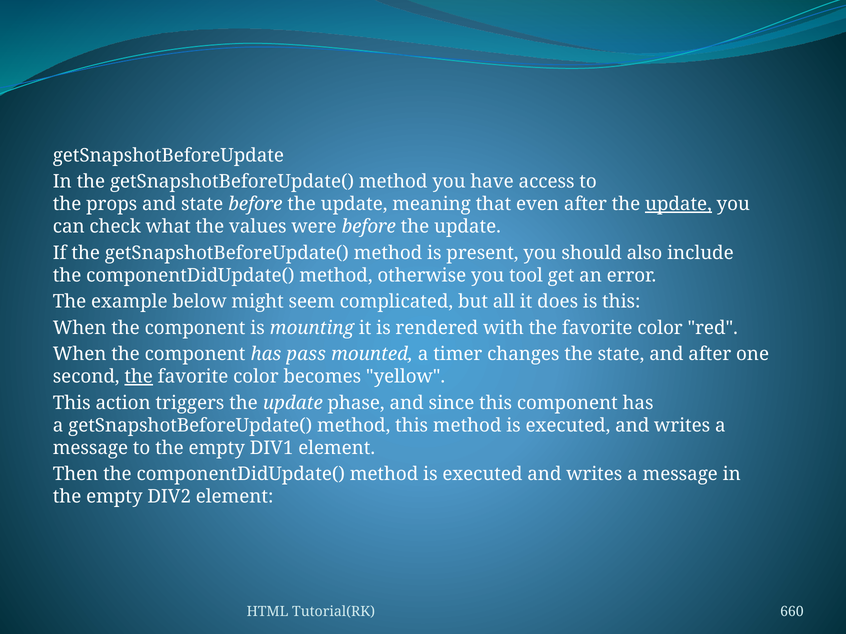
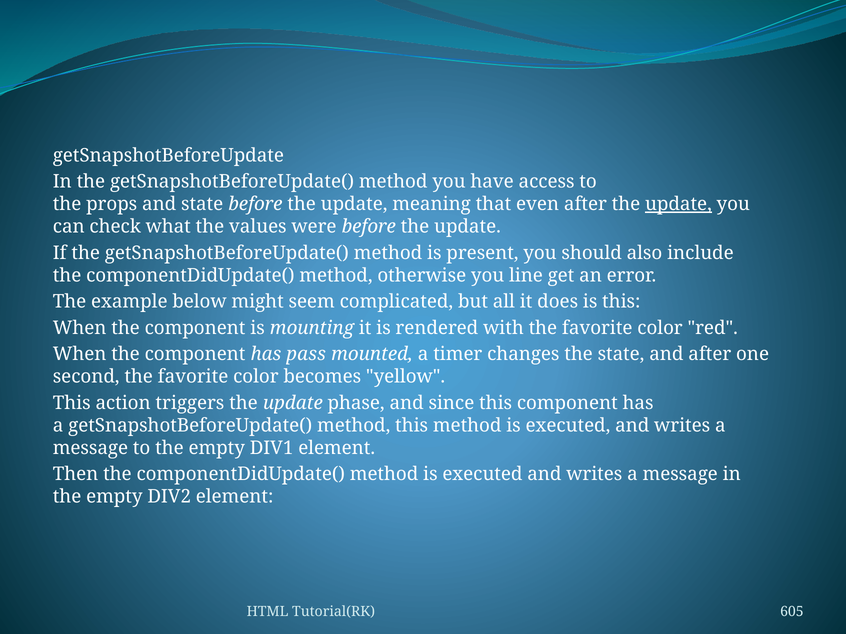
tool: tool -> line (526, 276)
the underline: present -> none (139, 377)
660: 660 -> 605 (792, 612)
